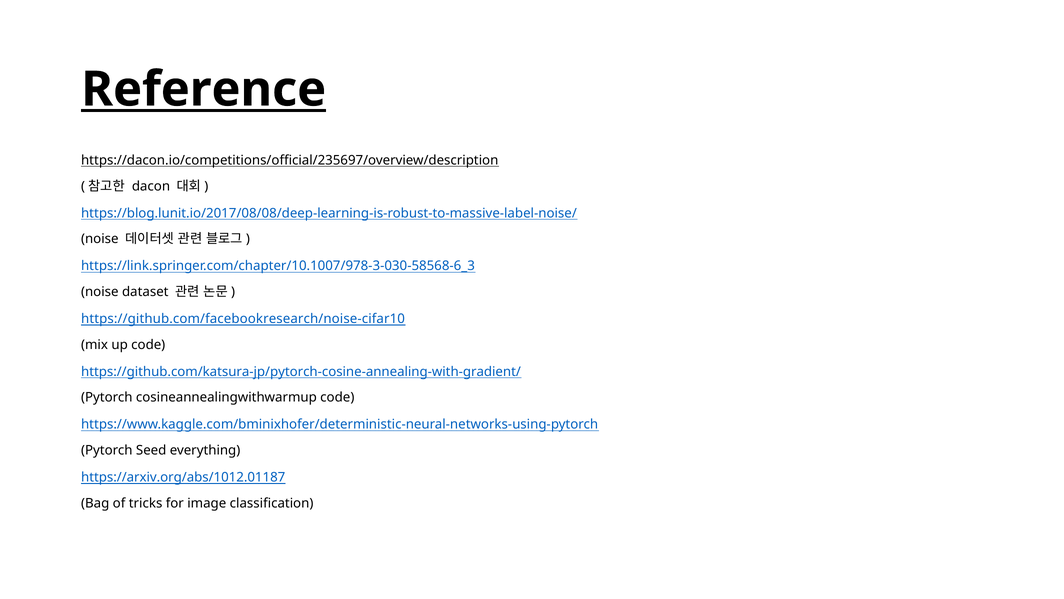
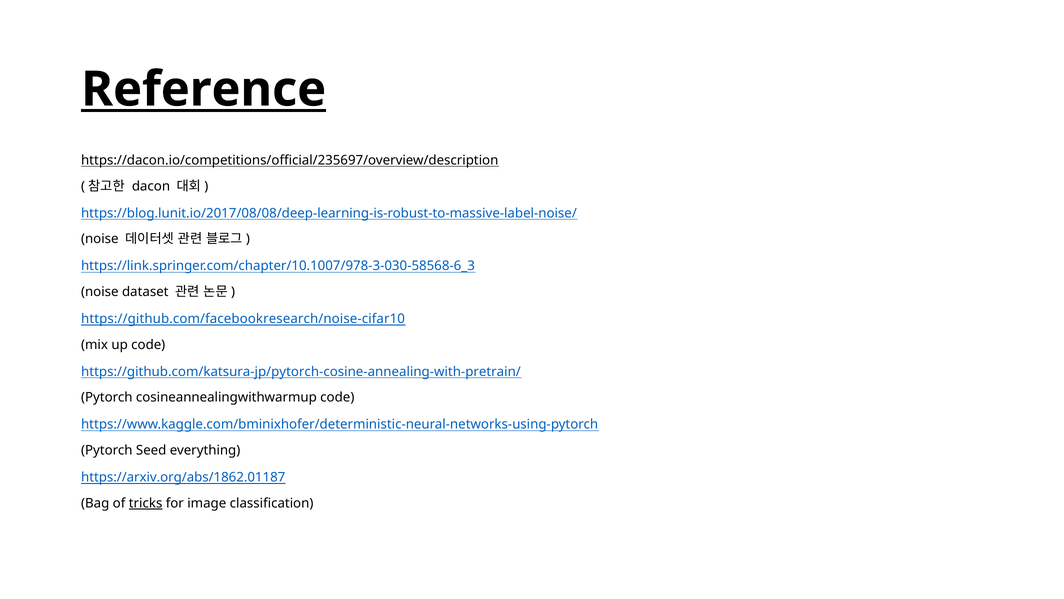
https://github.com/katsura-jp/pytorch-cosine-annealing-with-gradient/: https://github.com/katsura-jp/pytorch-cosine-annealing-with-gradient/ -> https://github.com/katsura-jp/pytorch-cosine-annealing-with-pretrain/ (301, 371)
https://arxiv.org/abs/1012.01187: https://arxiv.org/abs/1012.01187 -> https://arxiv.org/abs/1862.01187 (183, 477)
tricks underline: none -> present (146, 503)
